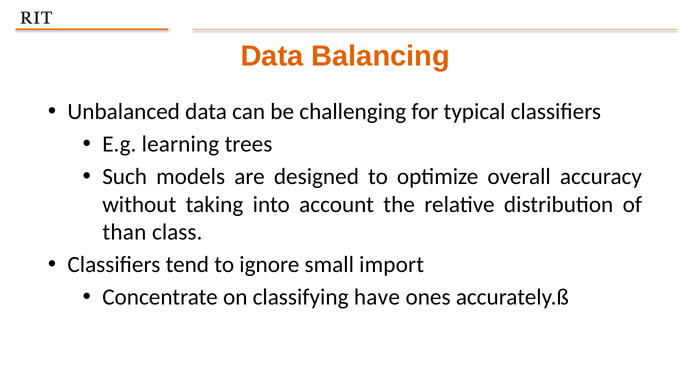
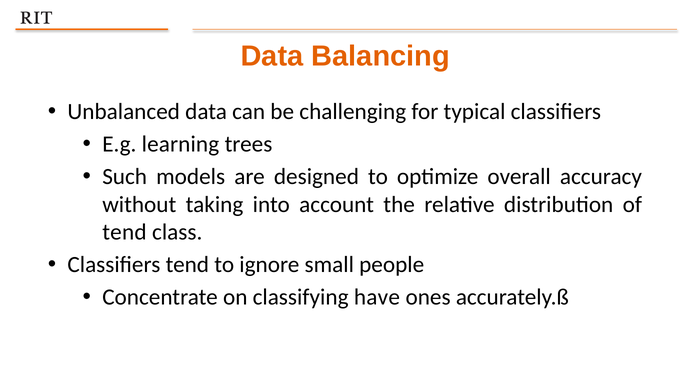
than: than -> tend (124, 233)
import: import -> people (392, 265)
